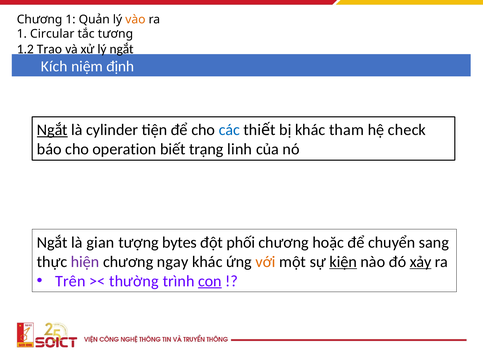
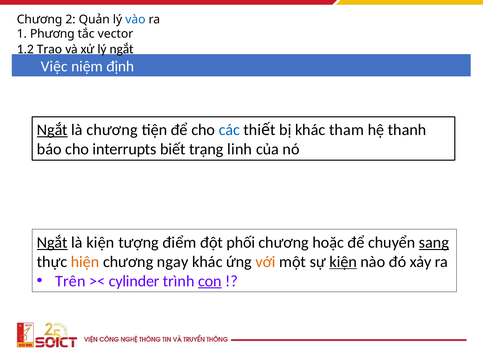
Chương 1: 1 -> 2 (70, 19)
vào colour: orange -> blue (135, 19)
Circular: Circular -> Phương (52, 34)
tương: tương -> vector (116, 34)
Kích: Kích -> Việc (54, 66)
là cylinder: cylinder -> chương (112, 130)
check: check -> thanh (407, 130)
operation: operation -> interrupts (125, 149)
Ngắt underline: none -> present (52, 243)
là gian: gian -> kiện (100, 243)
bytes: bytes -> điểm (179, 243)
sang underline: none -> present (434, 243)
hiện colour: purple -> orange (85, 262)
xảy underline: present -> none (421, 262)
thường: thường -> cylinder (134, 281)
